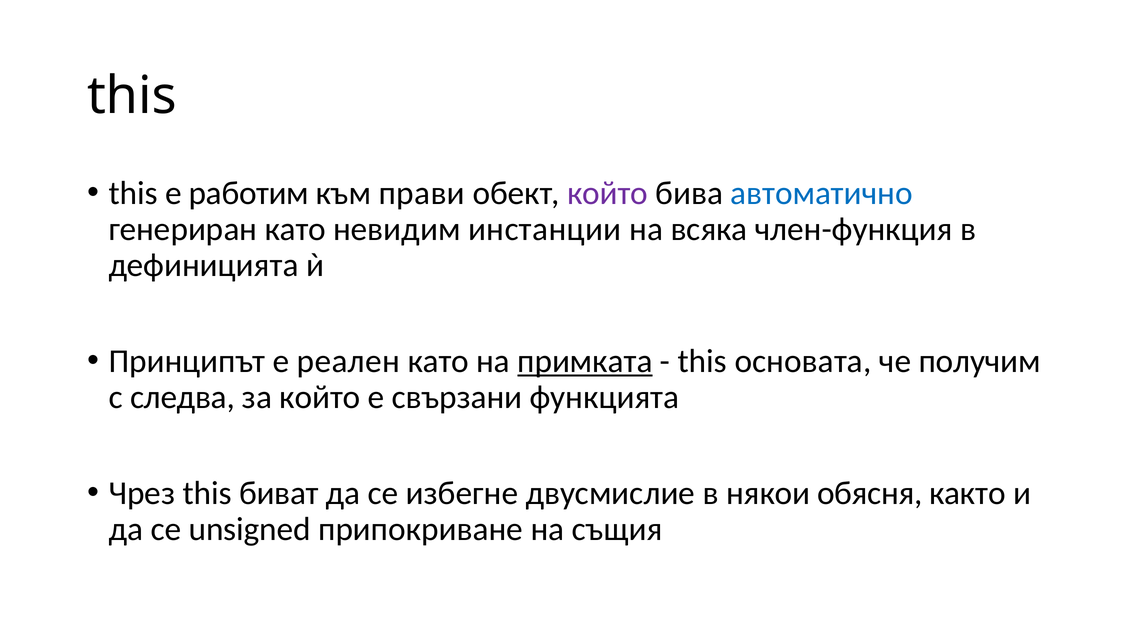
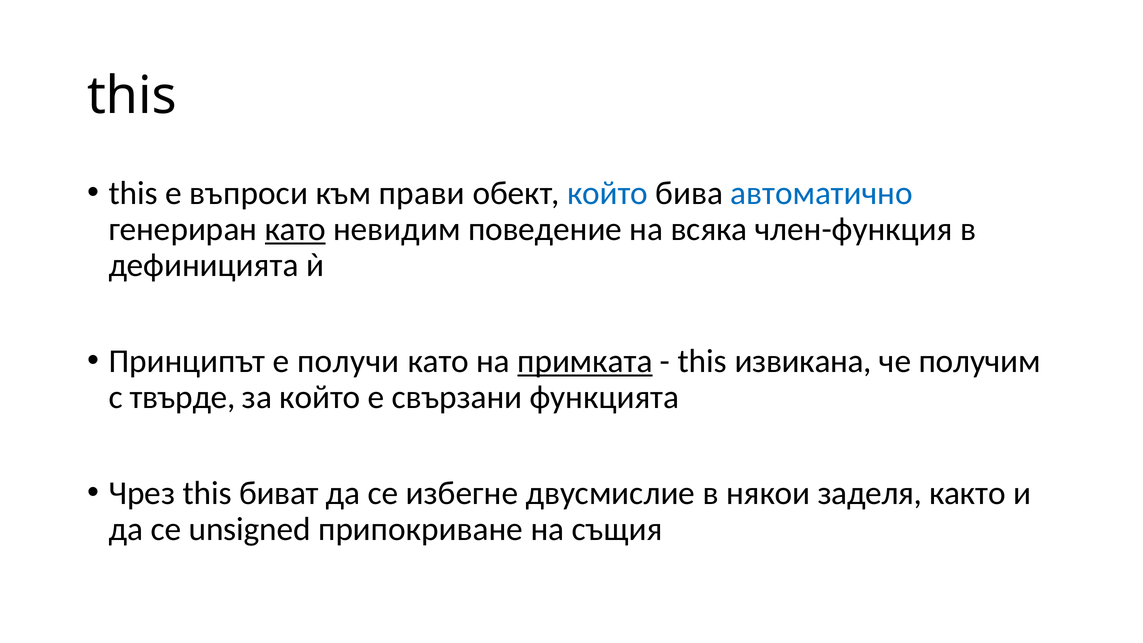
работим: работим -> въпроси (249, 193)
който colour: purple -> blue (608, 193)
като underline: none -> present (295, 229)
инстанции: инстанции -> поведение (545, 229)
реален: реален -> получи (348, 361)
основата: основата -> извикана (803, 361)
следва: следва -> твърде (182, 397)
обясня: обясня -> заделя (870, 493)
